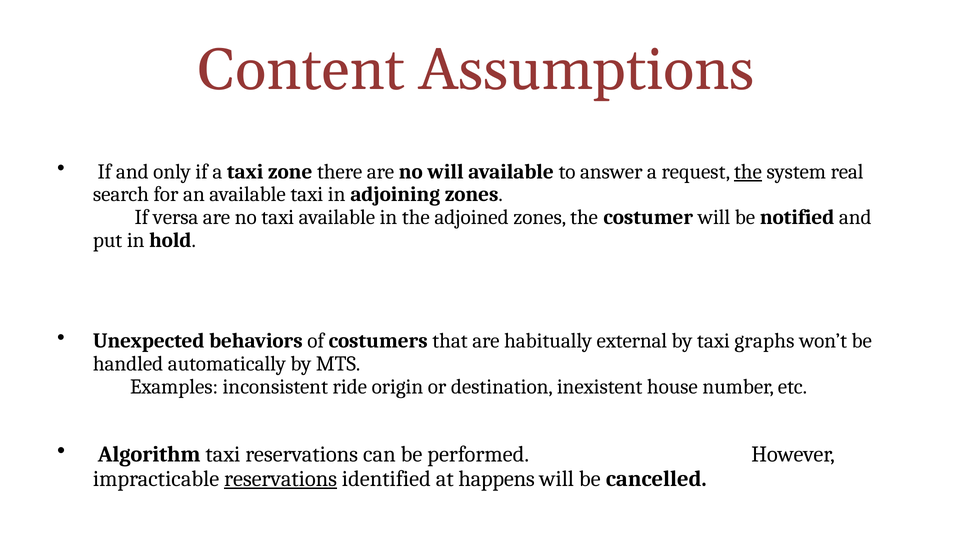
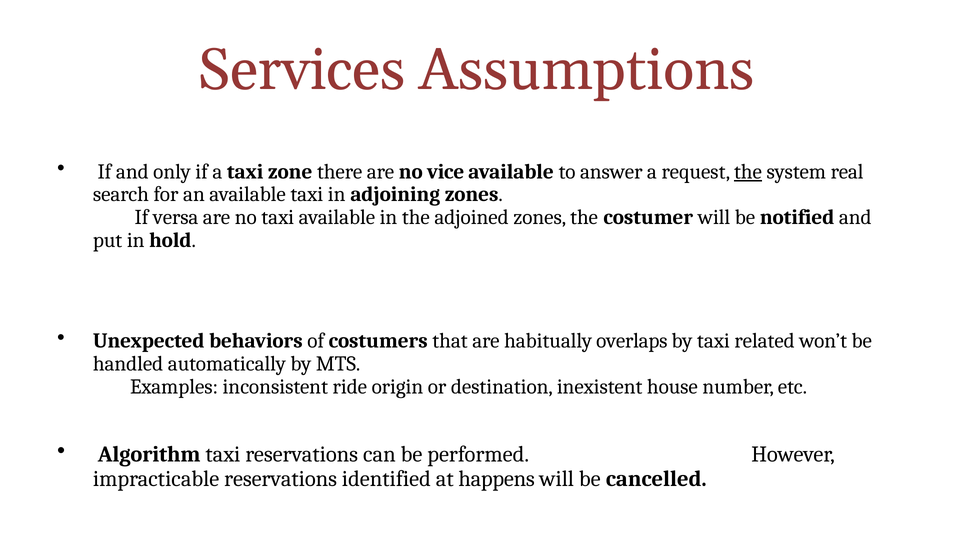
Content: Content -> Services (302, 70)
no will: will -> vice (446, 172)
external: external -> overlaps (632, 341)
graphs: graphs -> related (765, 341)
reservations underline: present -> none (281, 479)
